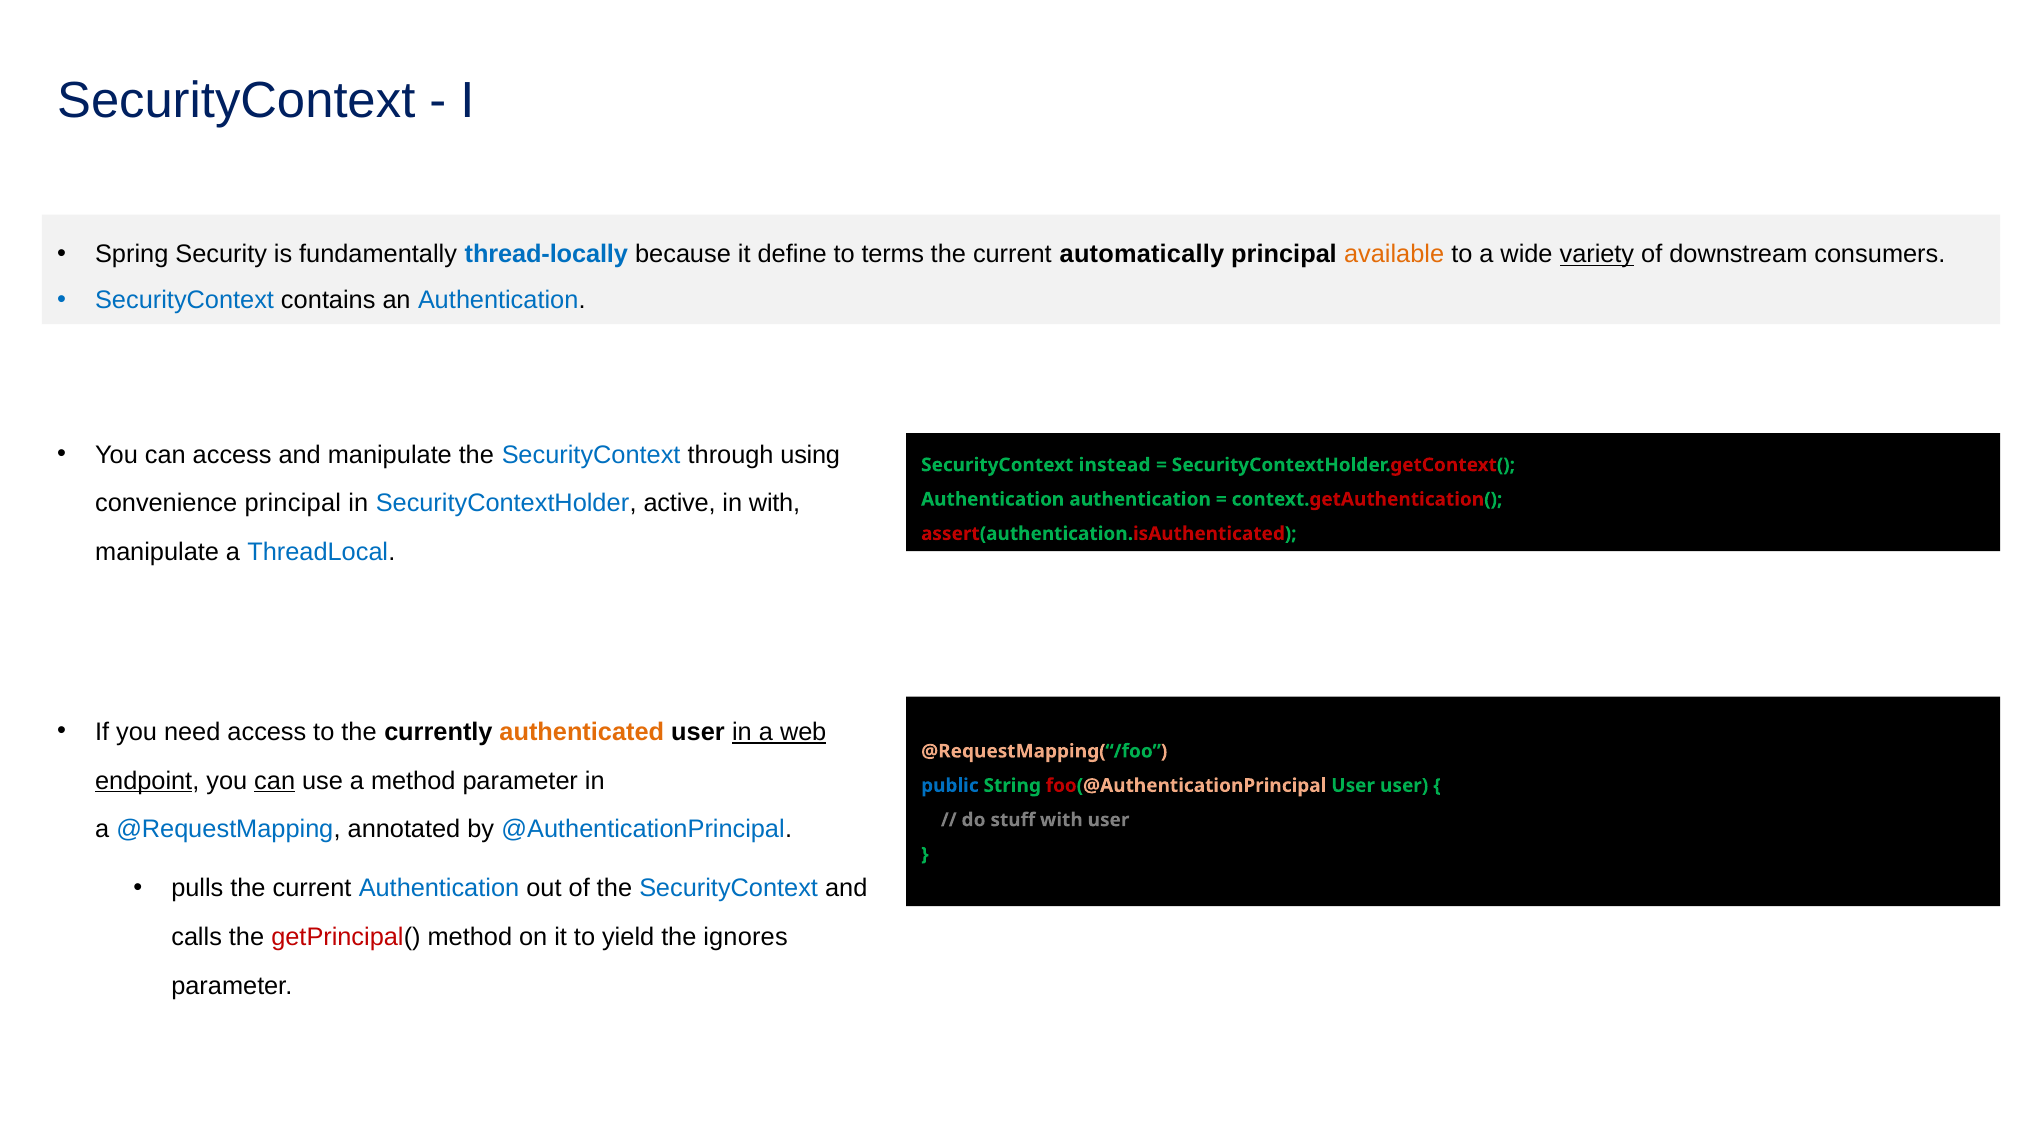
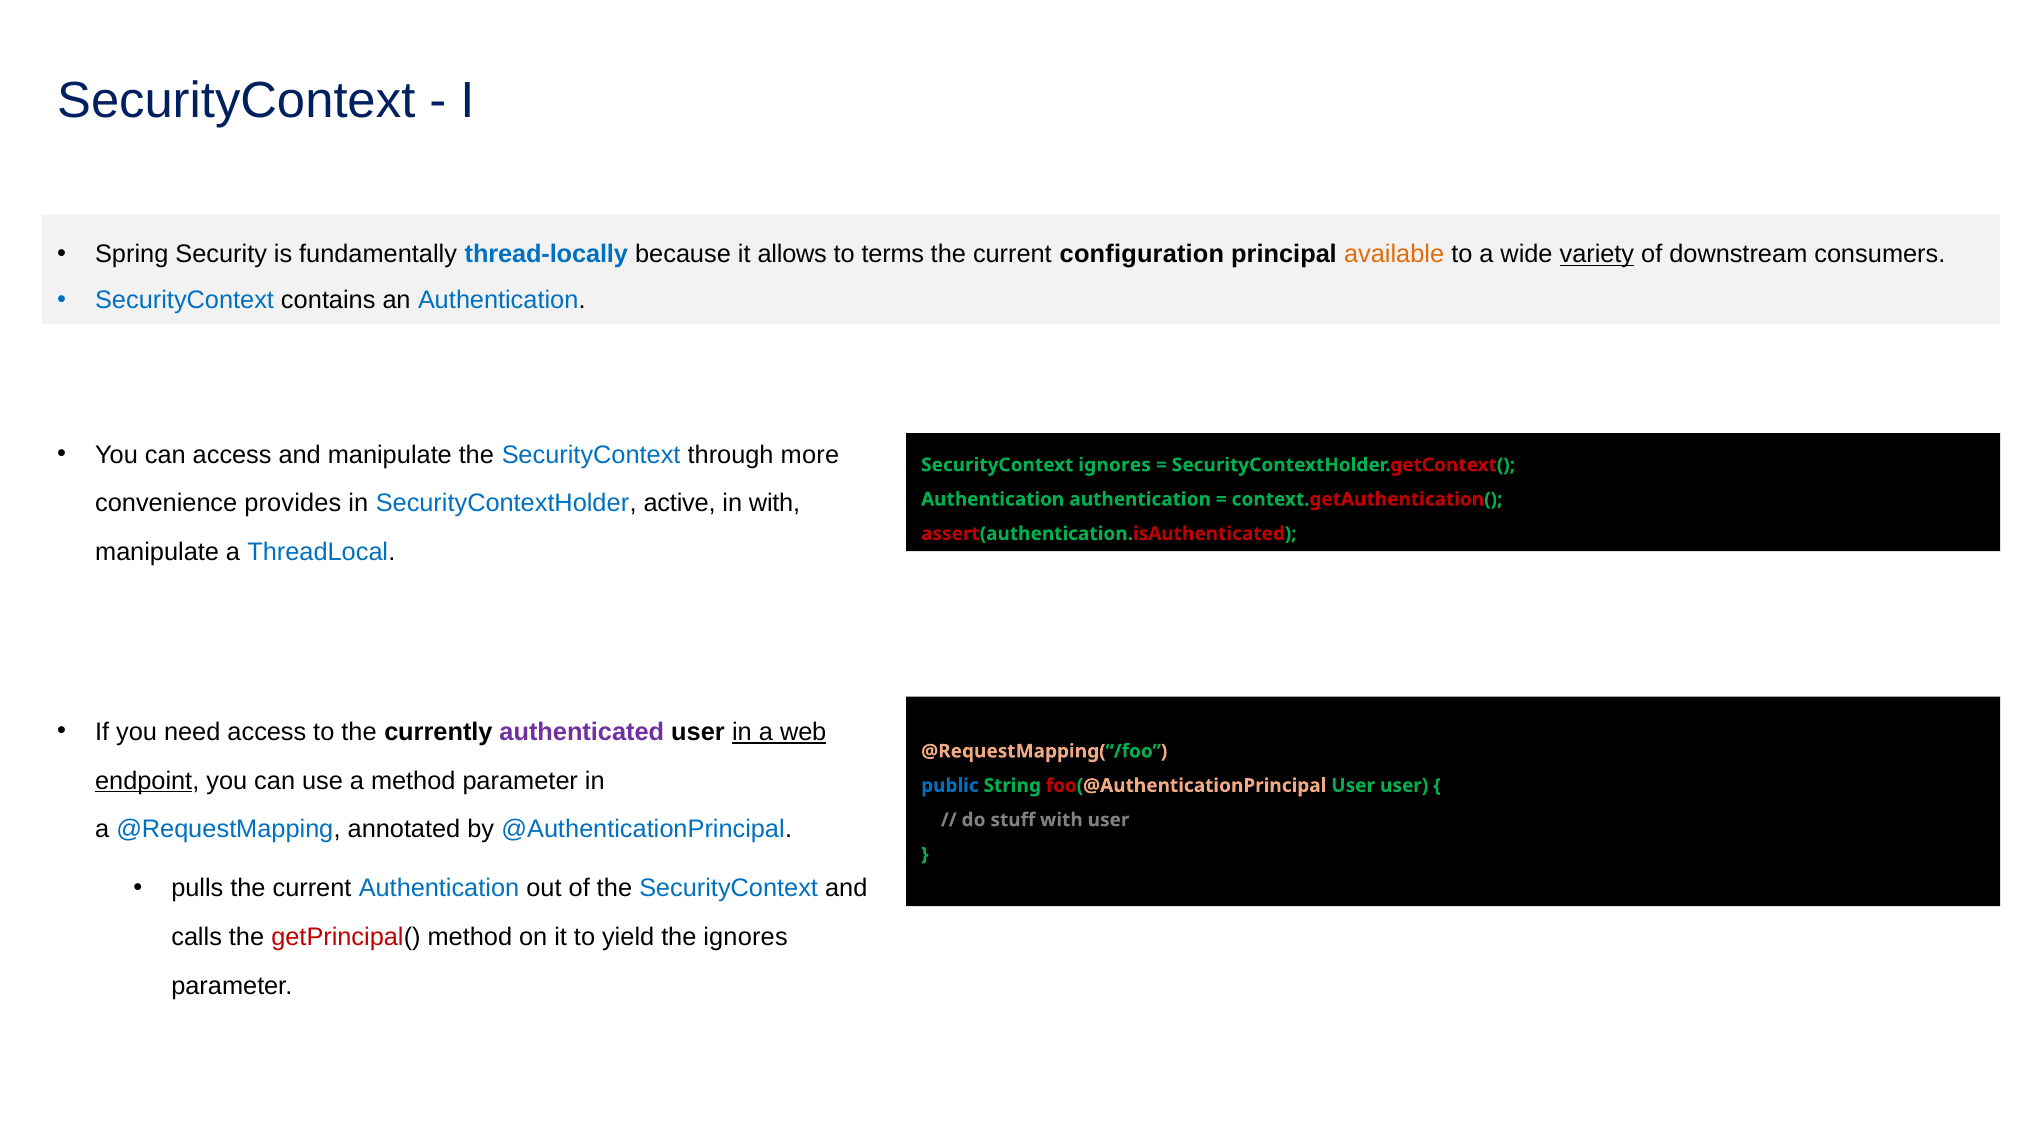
define: define -> allows (792, 255)
automatically: automatically -> configuration (1142, 255)
using: using -> more (810, 455)
SecurityContext instead: instead -> ignores (1115, 465)
convenience principal: principal -> provides (293, 503)
authenticated colour: orange -> purple (582, 732)
can underline: present -> none (275, 781)
